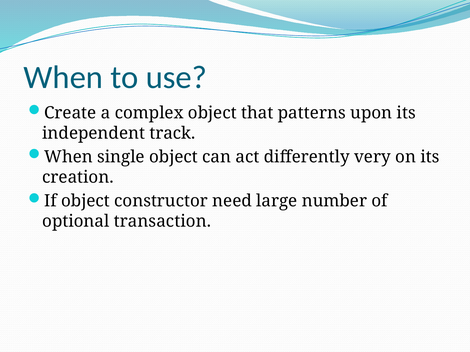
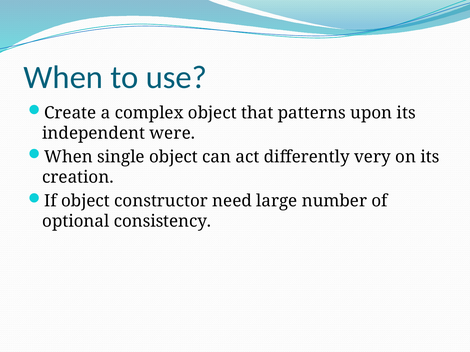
track: track -> were (172, 134)
transaction: transaction -> consistency (163, 222)
